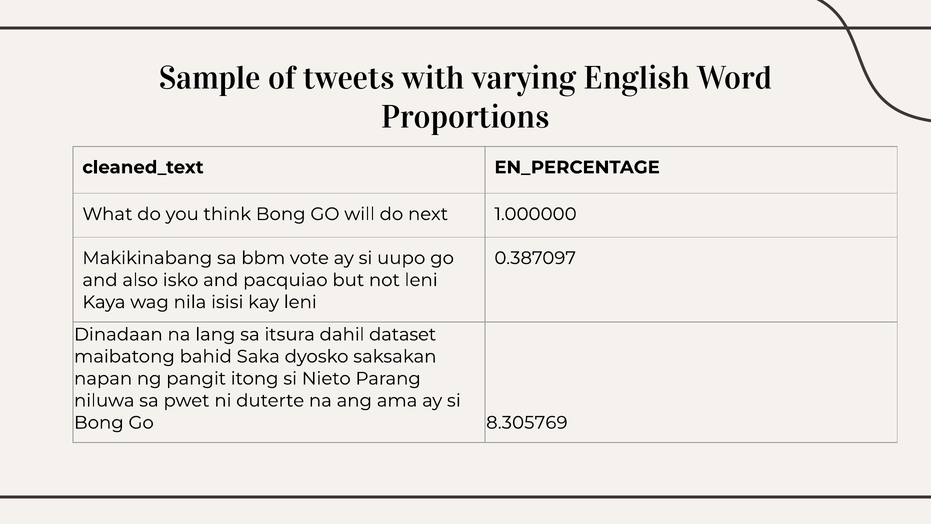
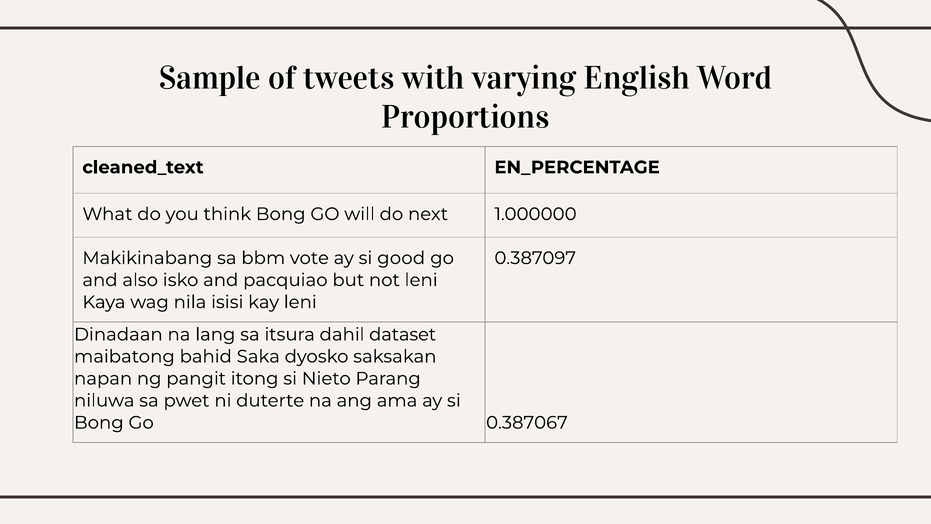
uupo: uupo -> good (401, 258)
8.305769: 8.305769 -> 0.387067 (527, 422)
